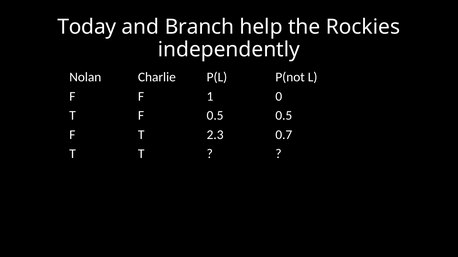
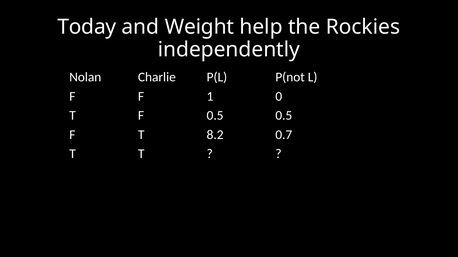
Branch: Branch -> Weight (199, 27)
2.3: 2.3 -> 8.2 (215, 135)
